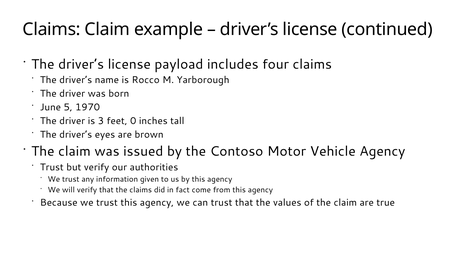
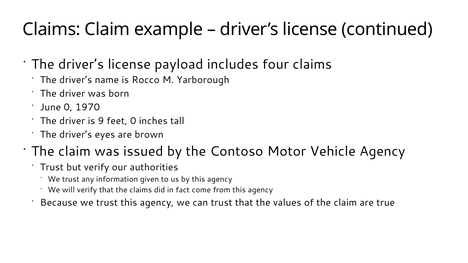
June 5: 5 -> 0 (68, 107)
3: 3 -> 9 (101, 121)
